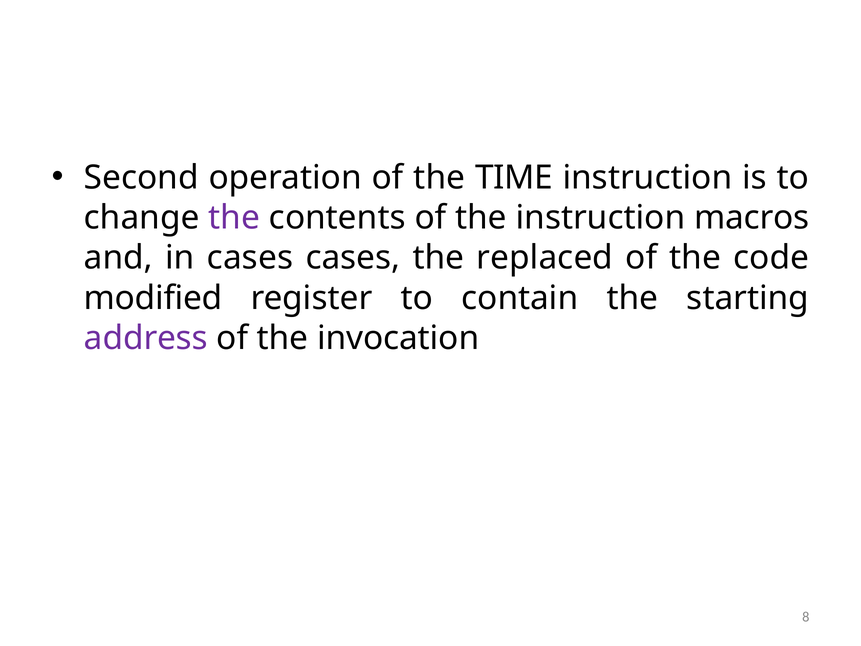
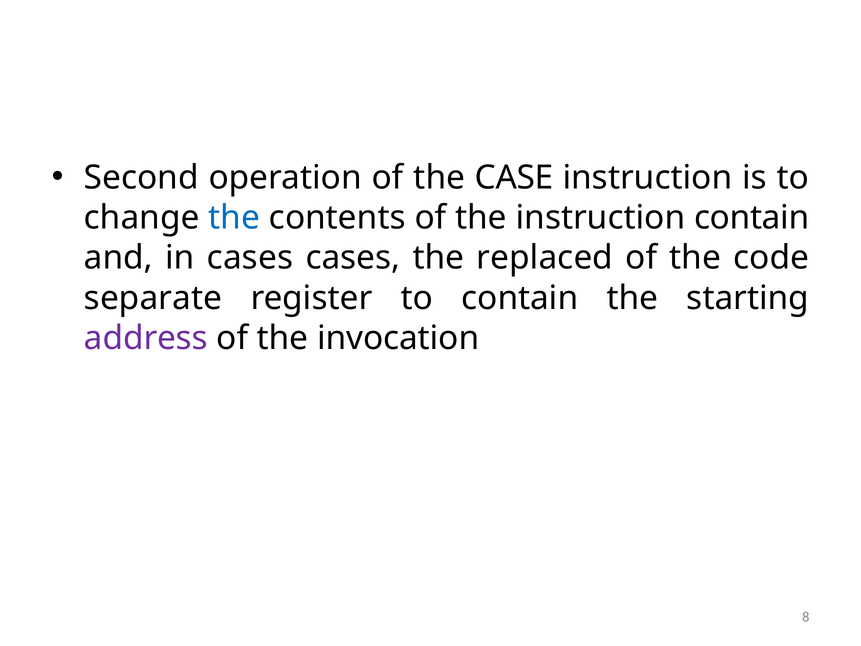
TIME: TIME -> CASE (514, 177)
the colour: purple -> blue (234, 218)
instruction macros: macros -> contain (752, 218)
modified: modified -> separate (153, 298)
